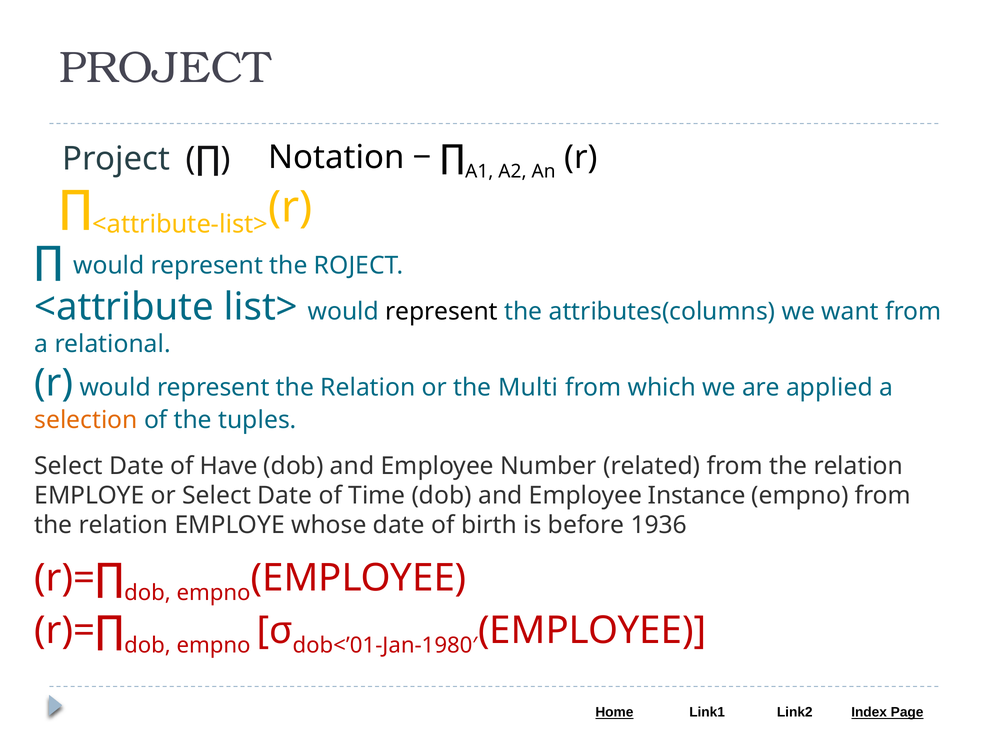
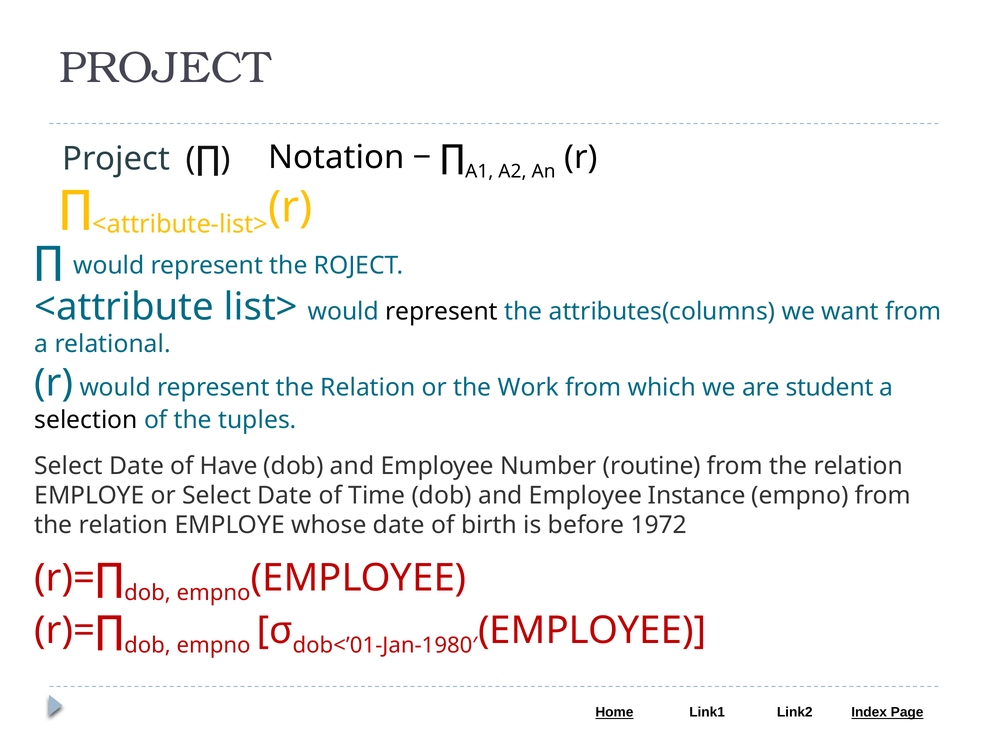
Multi: Multi -> Work (528, 388)
applied: applied -> student (830, 388)
selection colour: orange -> black (86, 420)
related: related -> routine (652, 466)
1936: 1936 -> 1972 (659, 525)
